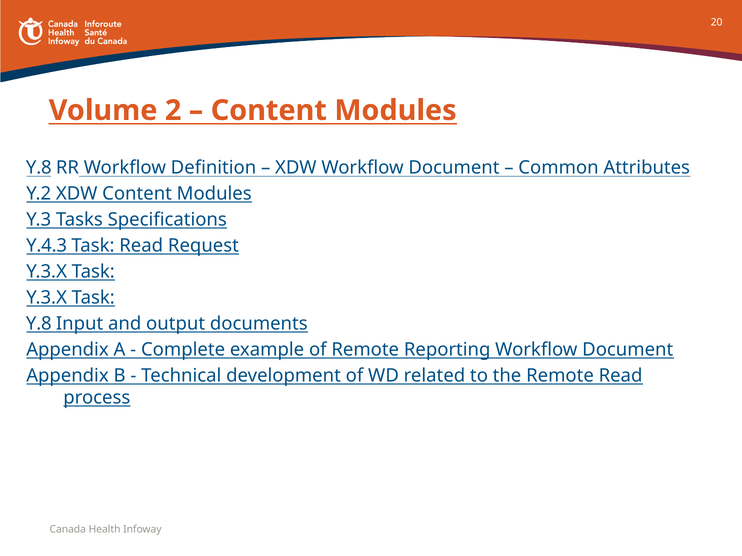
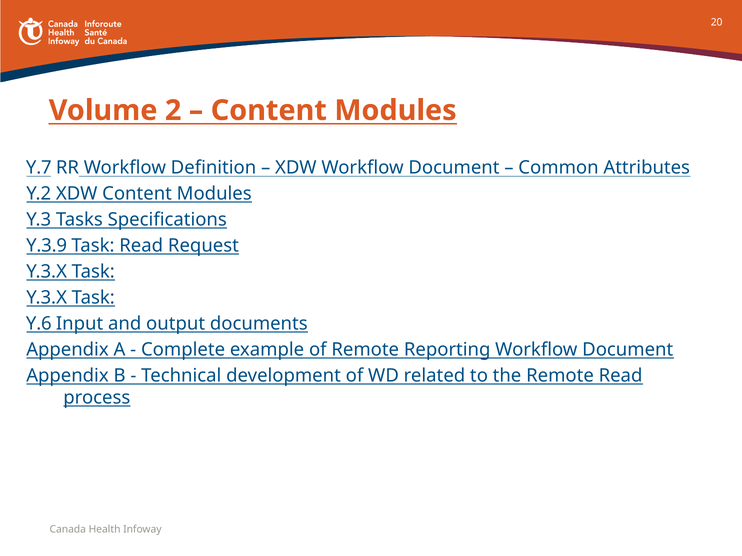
Y.8: Y.8 -> Y.7 (39, 168)
Y.4.3: Y.4.3 -> Y.3.9 (47, 246)
Y.8: Y.8 -> Y.6 (39, 324)
